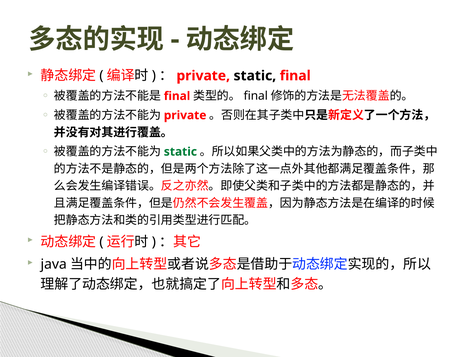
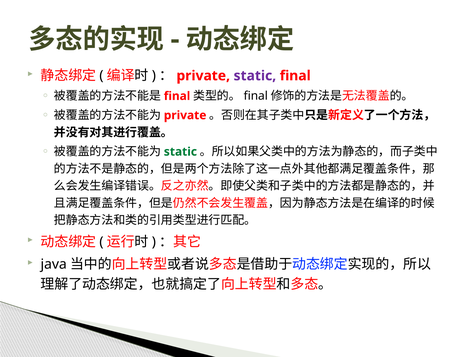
static colour: black -> purple (255, 76)
